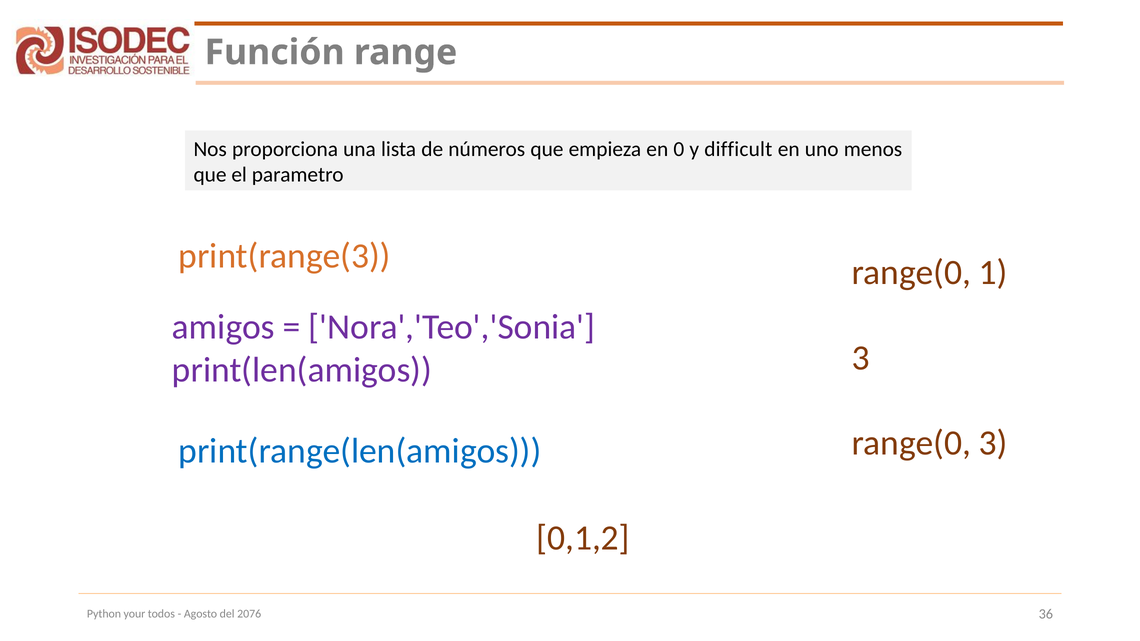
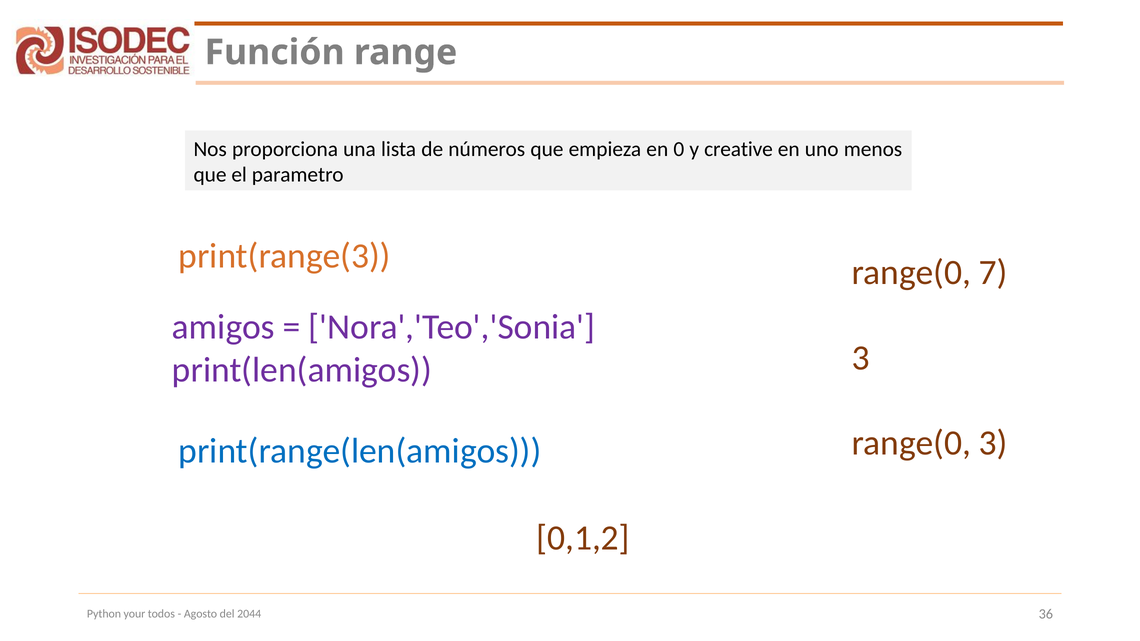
difficult: difficult -> creative (739, 149)
1: 1 -> 7 (993, 272)
2076: 2076 -> 2044 (249, 614)
